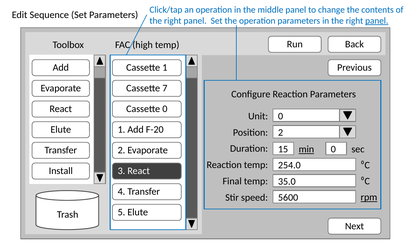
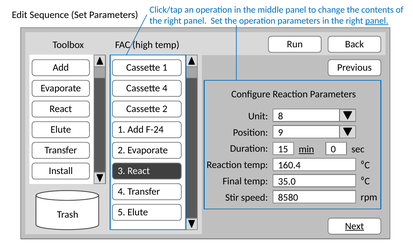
Cassette 7: 7 -> 4 (165, 88)
Cassette 0: 0 -> 2 (165, 109)
Unit 0: 0 -> 8 (281, 116)
F-20: F-20 -> F-24 (155, 130)
Position 2: 2 -> 9 (281, 132)
254.0: 254.0 -> 160.4 (289, 165)
rpm underline: present -> none (369, 197)
5600: 5600 -> 8580 (288, 197)
Next underline: none -> present (354, 226)
